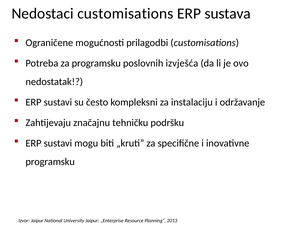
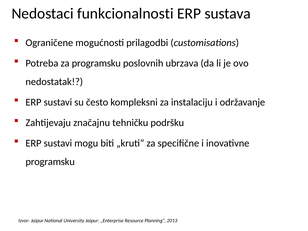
Nedostaci customisations: customisations -> funkcionalnosti (125, 13)
izvješća: izvješća -> ubrzava (182, 63)
